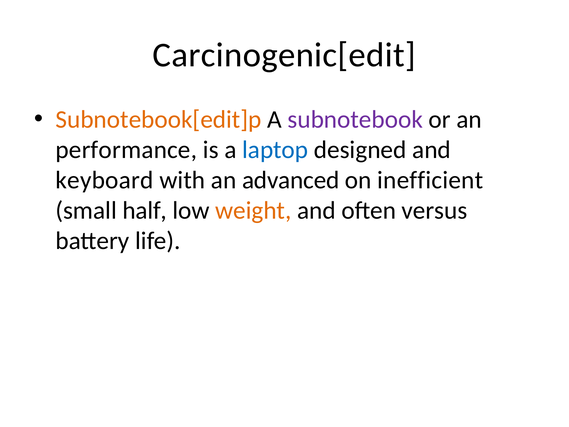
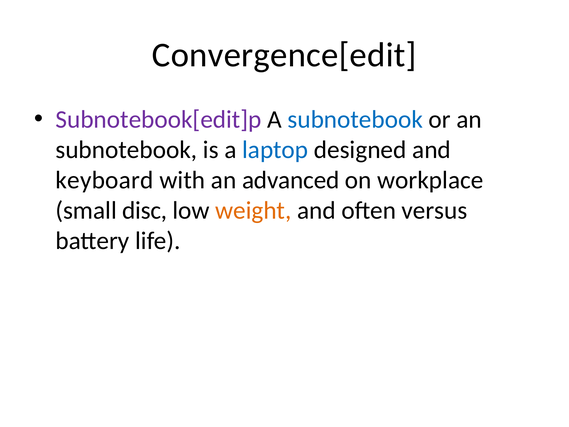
Carcinogenic[edit: Carcinogenic[edit -> Convergence[edit (284, 55)
Subnotebook[edit]p colour: orange -> purple (158, 119)
subnotebook colour: purple -> blue (355, 119)
performance: performance -> subnotebook (126, 150)
inefficient: inefficient -> workplace (430, 180)
half: half -> disc (145, 210)
